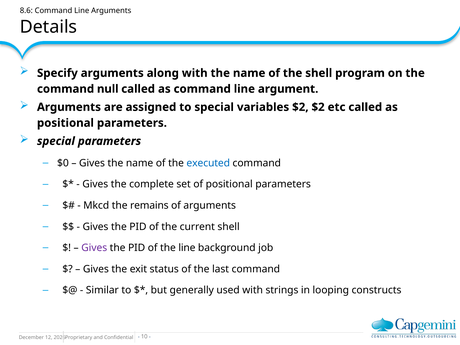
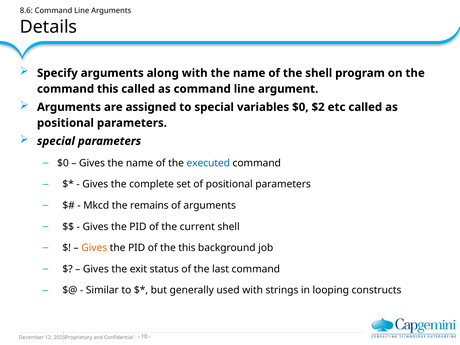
command null: null -> this (108, 89)
variables $2: $2 -> $0 (300, 107)
Gives colour: purple -> orange (94, 248)
the line: line -> this (187, 248)
